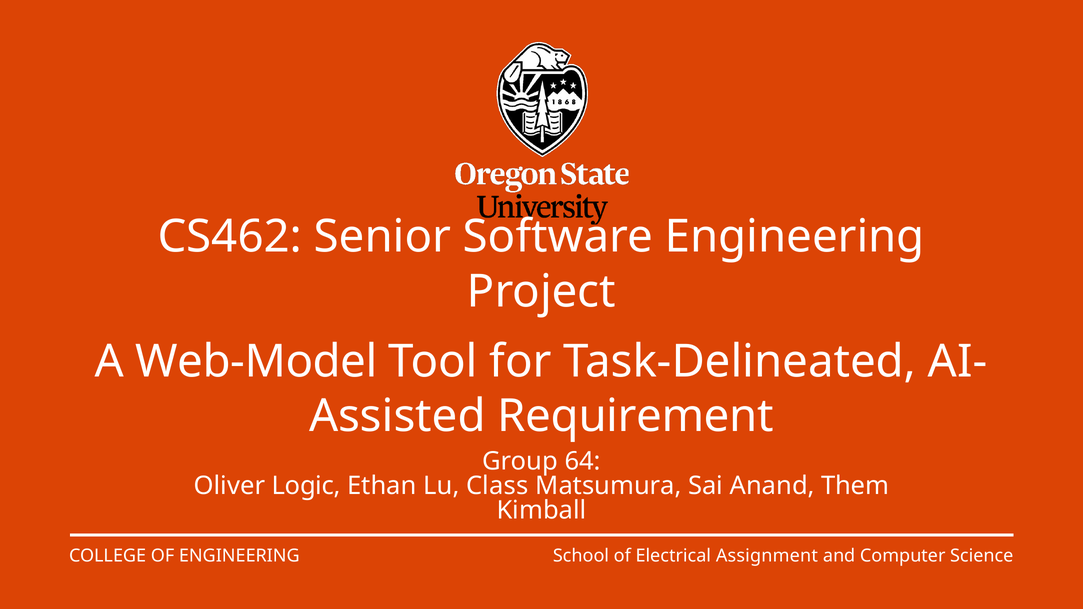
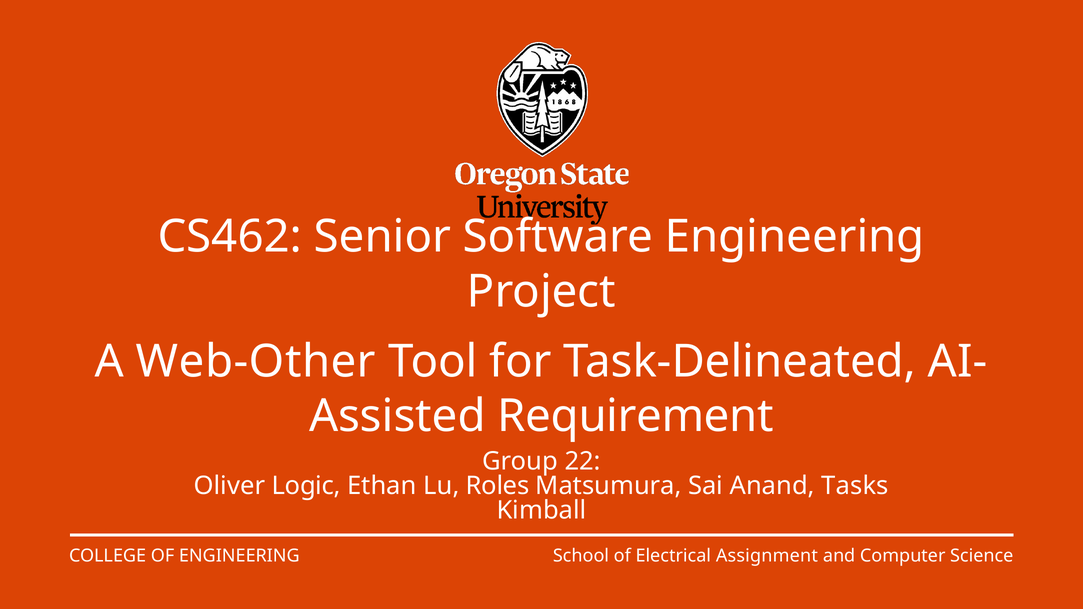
Web-Model: Web-Model -> Web-Other (256, 362)
64: 64 -> 22 (583, 462)
Class: Class -> Roles (497, 486)
Them: Them -> Tasks (855, 486)
